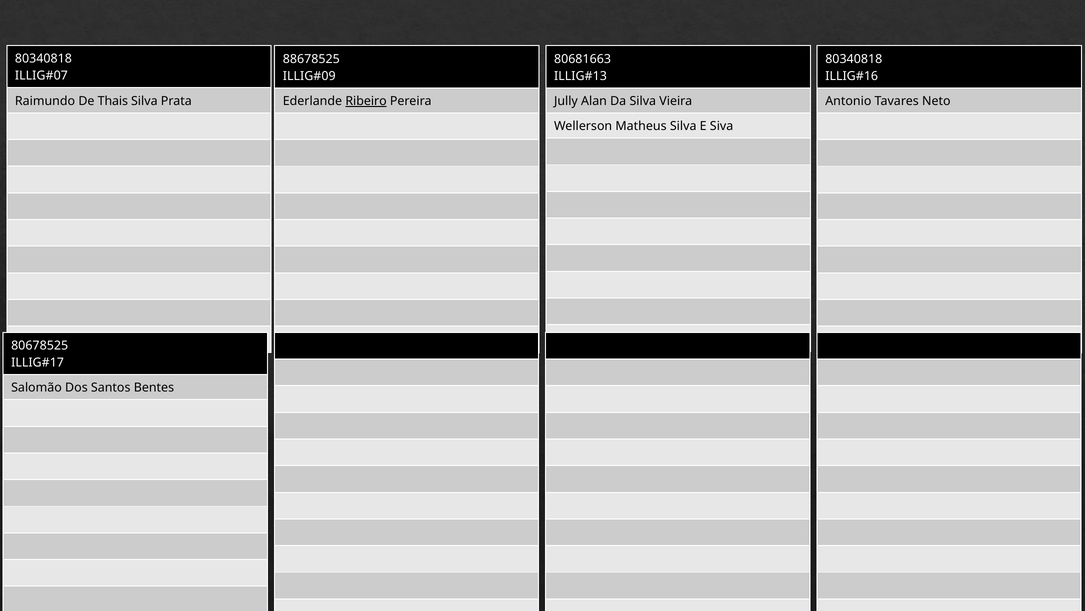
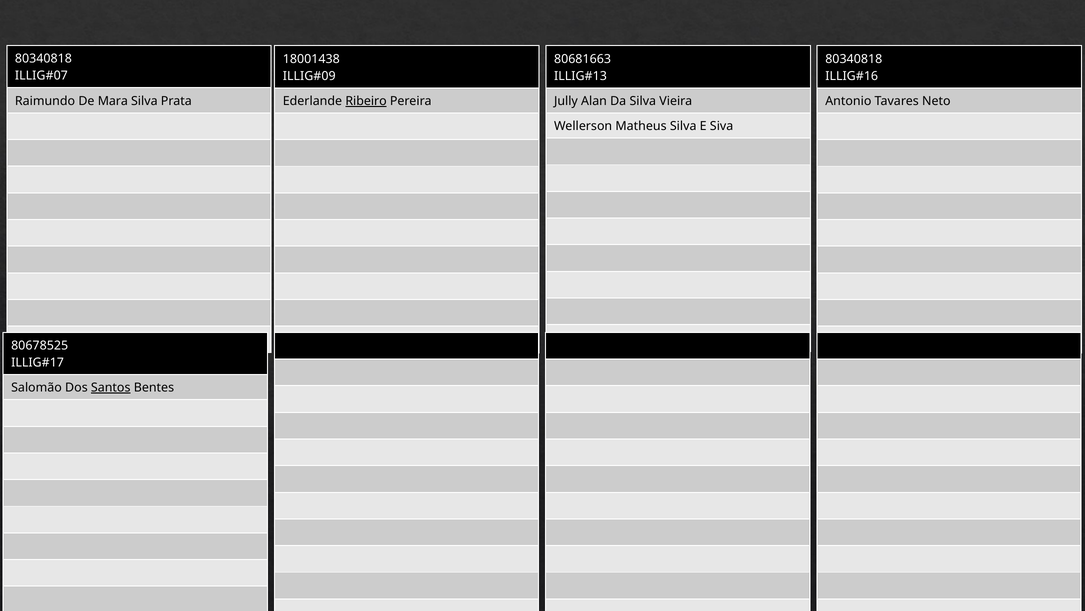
88678525: 88678525 -> 18001438 (311, 59)
Thais: Thais -> Mara (113, 101)
Santos underline: none -> present (111, 387)
